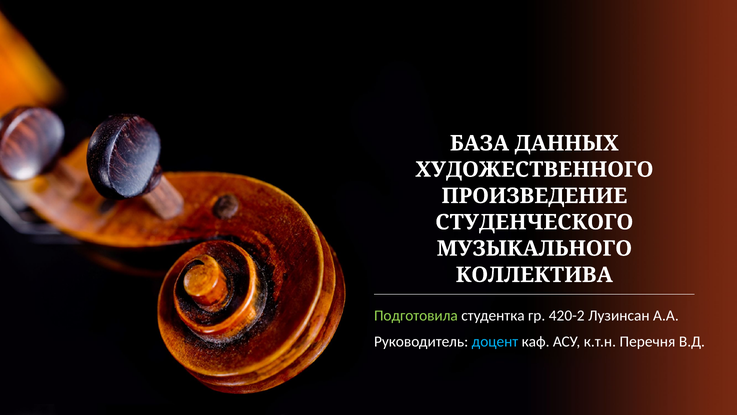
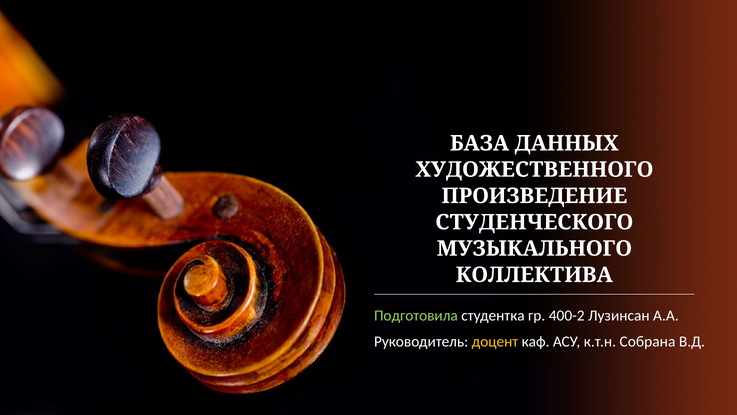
420-2: 420-2 -> 400-2 (567, 315)
доцент colour: light blue -> yellow (495, 341)
Перечня: Перечня -> Собрана (647, 341)
